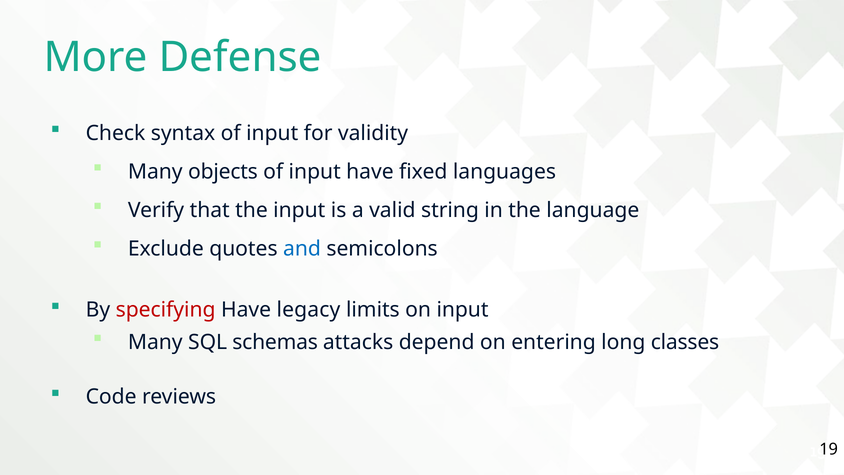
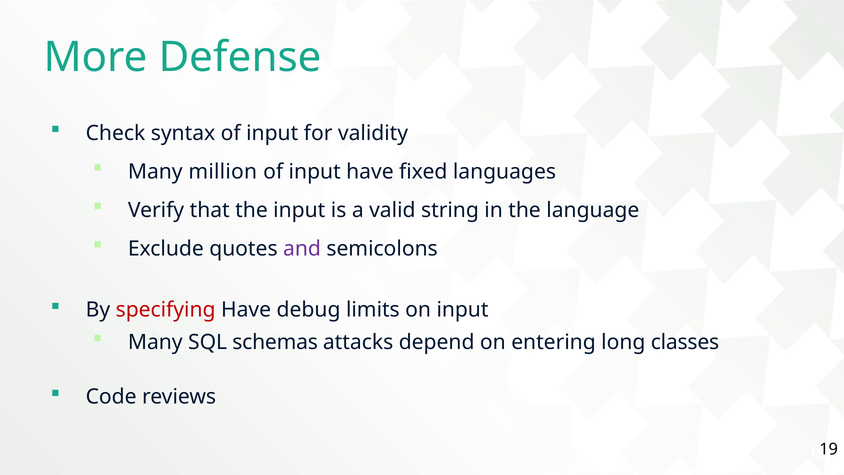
objects: objects -> million (223, 172)
and colour: blue -> purple (302, 249)
legacy: legacy -> debug (309, 310)
